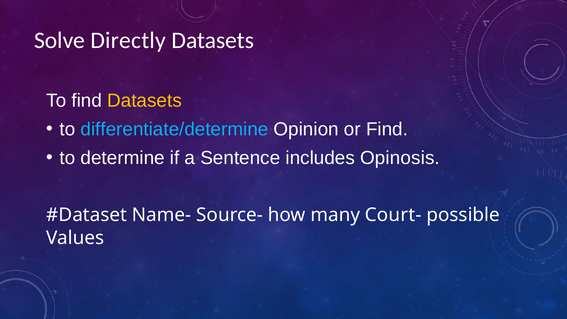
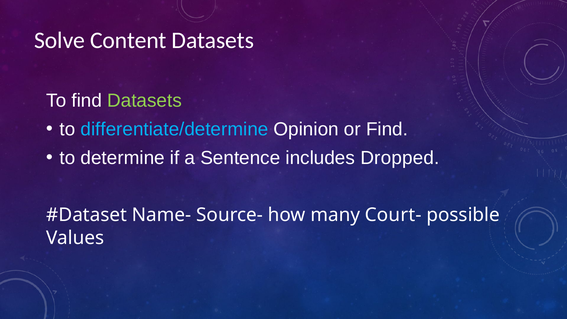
Directly: Directly -> Content (128, 40)
Datasets colour: yellow -> light green (145, 101)
Opinosis: Opinosis -> Dropped (400, 158)
